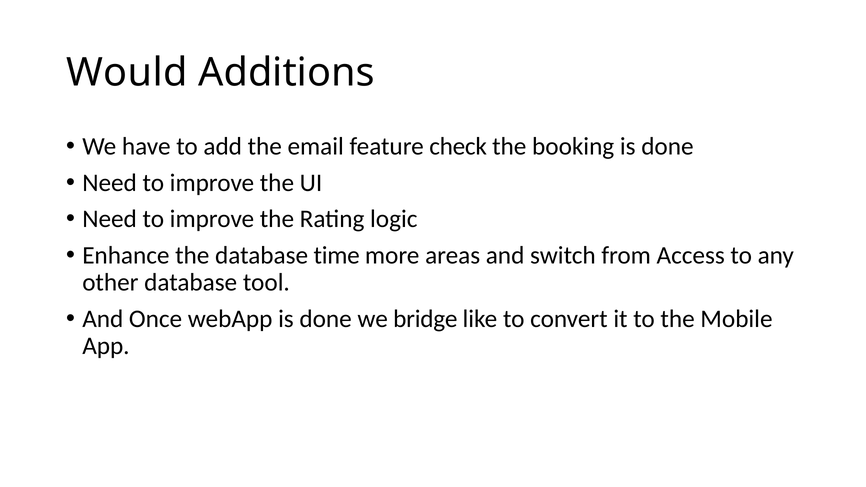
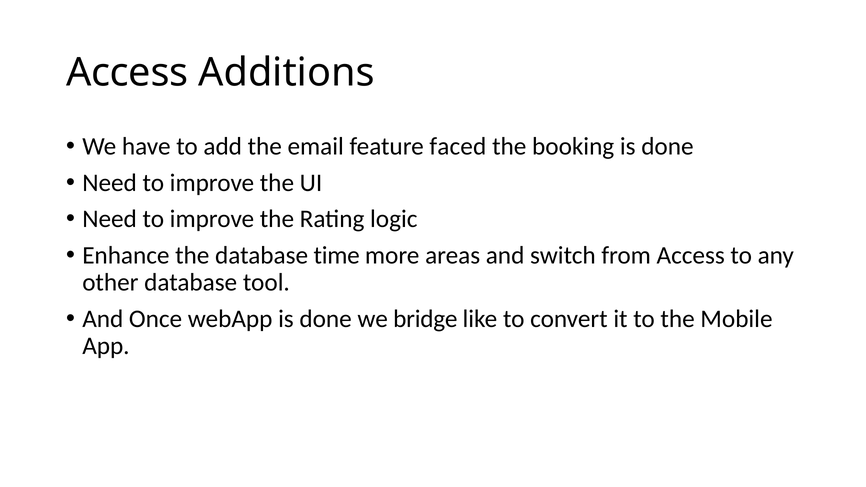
Would: Would -> Access (127, 73)
check: check -> faced (458, 146)
